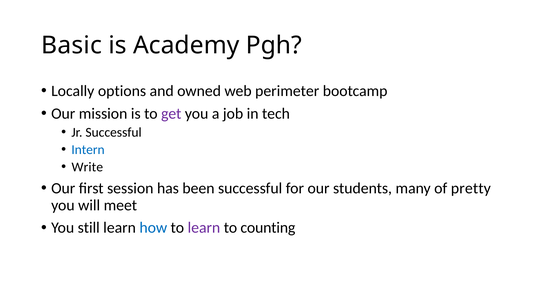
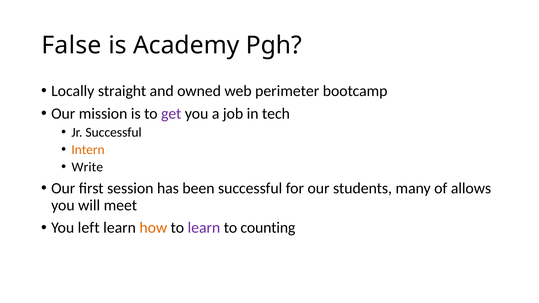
Basic: Basic -> False (71, 45)
options: options -> straight (122, 91)
Intern colour: blue -> orange (88, 150)
pretty: pretty -> allows (471, 188)
still: still -> left (89, 228)
how colour: blue -> orange (153, 228)
